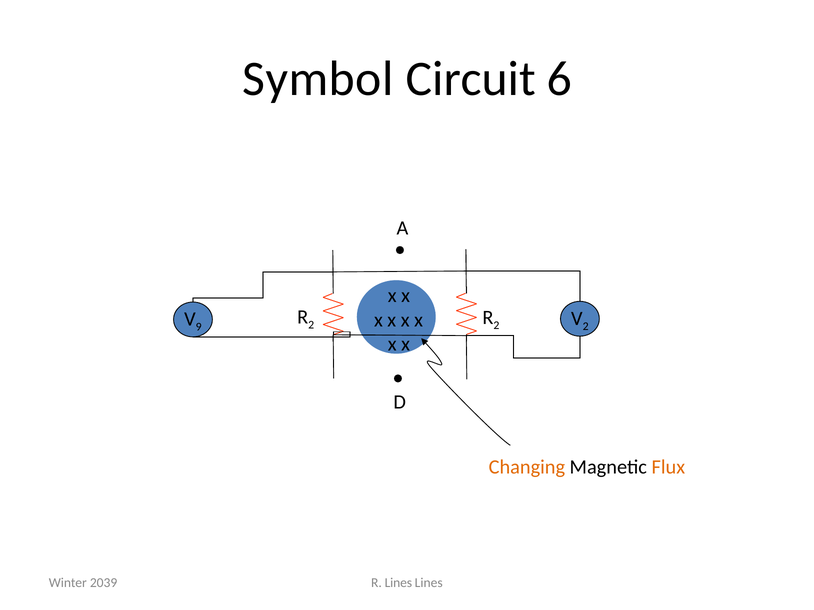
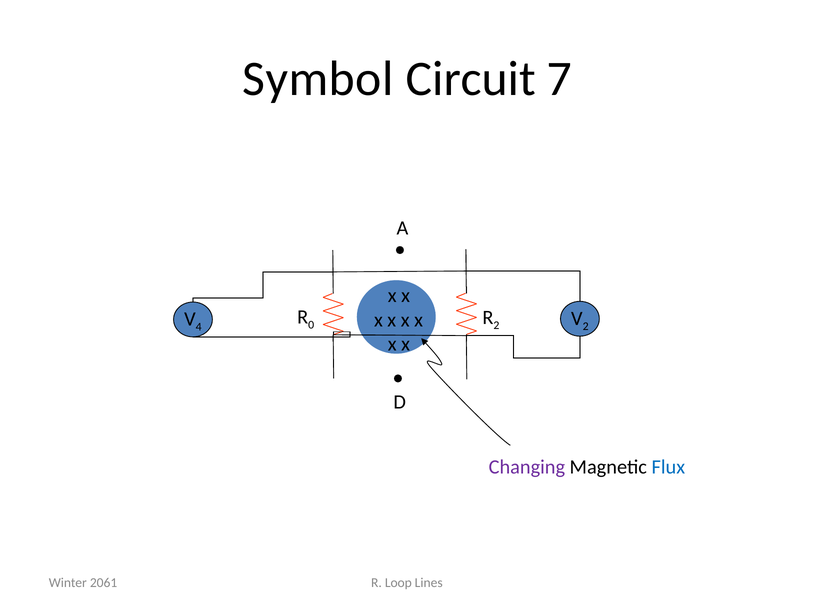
6: 6 -> 7 (560, 79)
2: 2 -> 0 (311, 325)
9: 9 -> 4 (199, 327)
Changing colour: orange -> purple (527, 467)
Flux colour: orange -> blue (668, 467)
2039: 2039 -> 2061 (104, 583)
R Lines: Lines -> Loop (398, 583)
